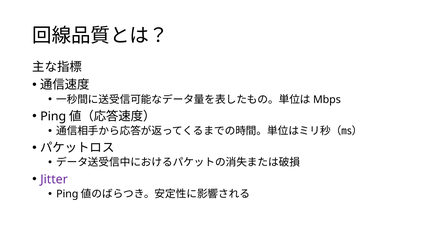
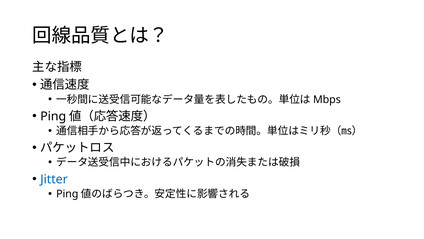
Jitter colour: purple -> blue (54, 179)
